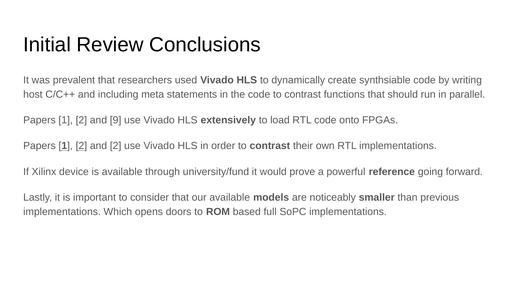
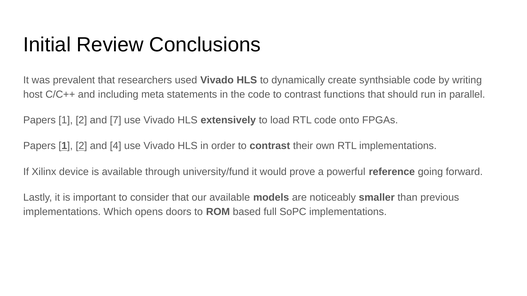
9: 9 -> 7 (116, 120)
and 2: 2 -> 4 (116, 146)
